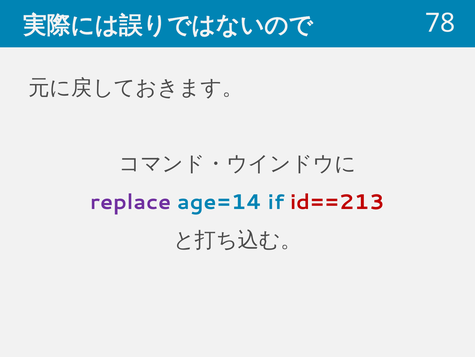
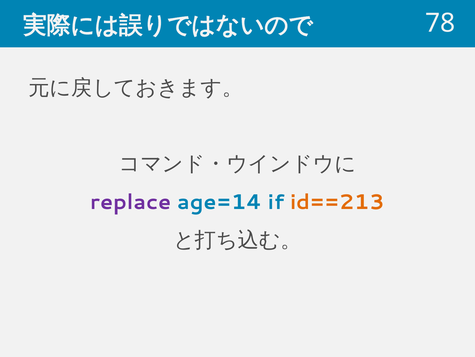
id==213 colour: red -> orange (337, 202)
